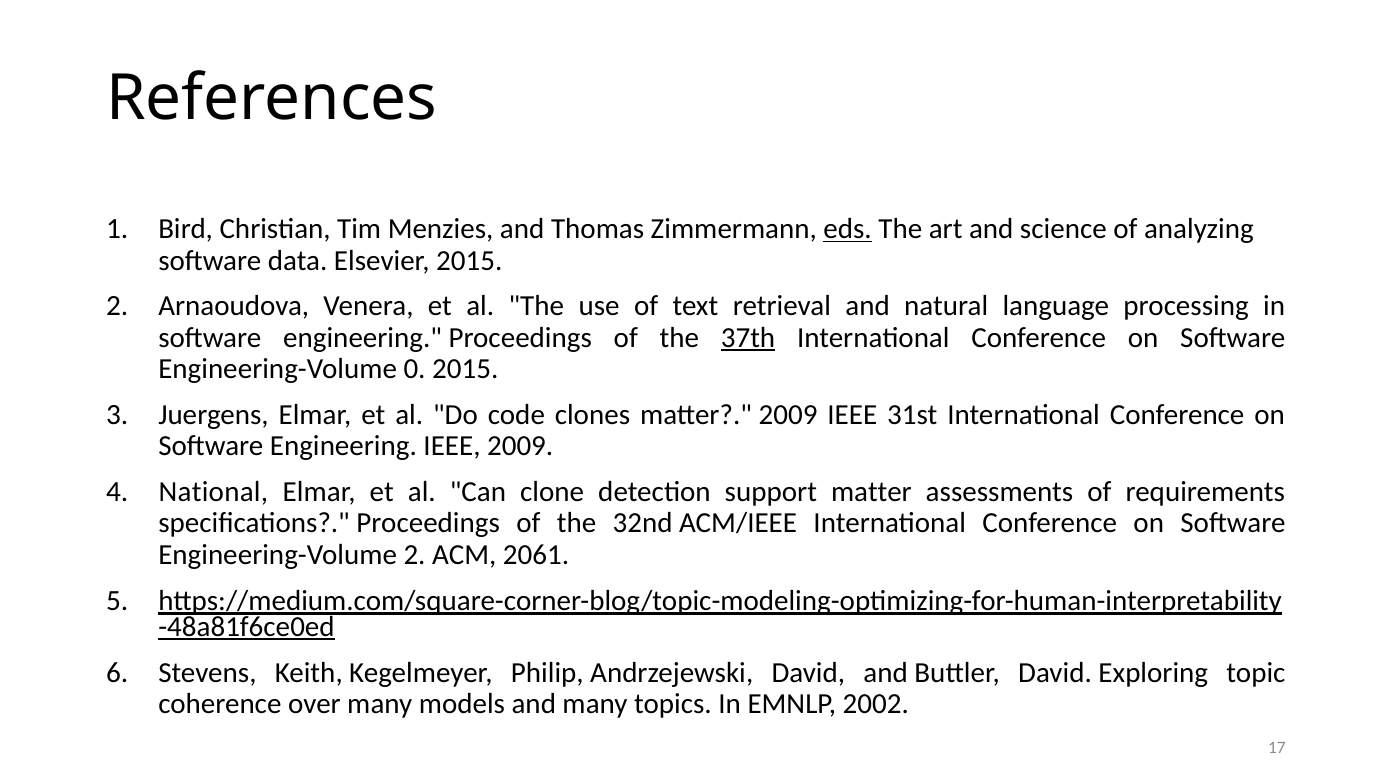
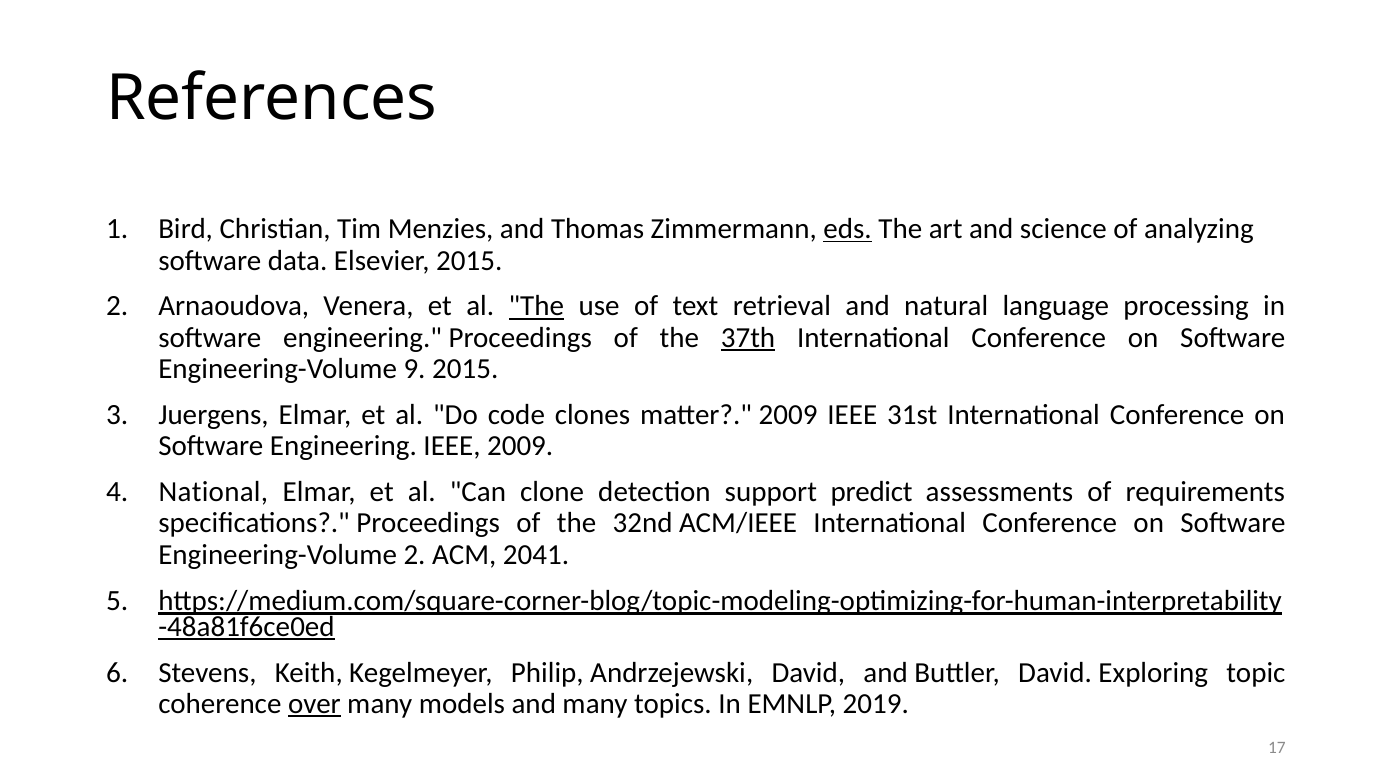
The underline: none -> present (536, 306)
0: 0 -> 9 (415, 369)
support matter: matter -> predict (872, 492)
2061: 2061 -> 2041 (536, 555)
over underline: none -> present (314, 704)
2002: 2002 -> 2019 (876, 704)
